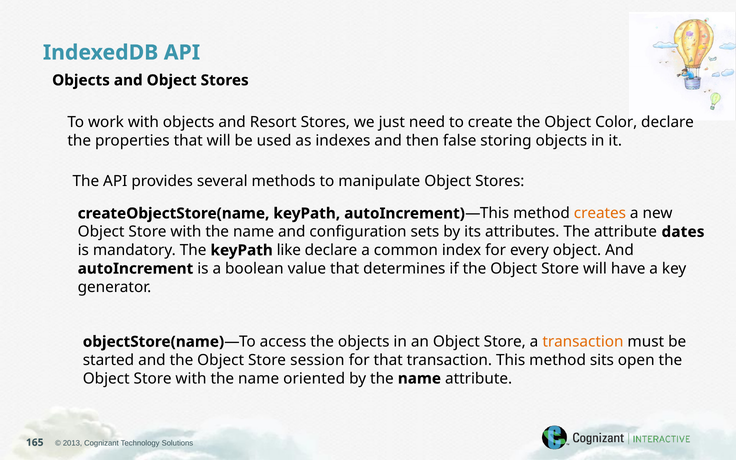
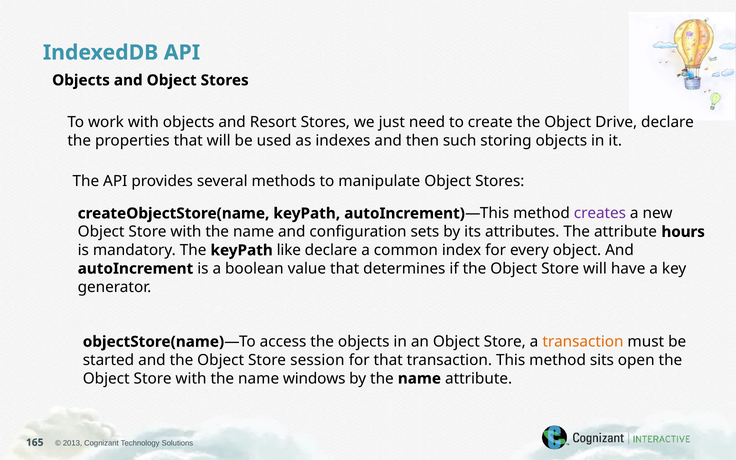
Color: Color -> Drive (616, 122)
false: false -> such (460, 141)
creates colour: orange -> purple (600, 213)
dates: dates -> hours (683, 232)
oriented: oriented -> windows (314, 379)
